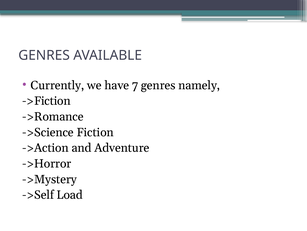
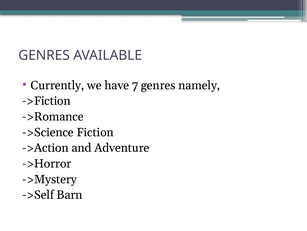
Load: Load -> Barn (70, 194)
